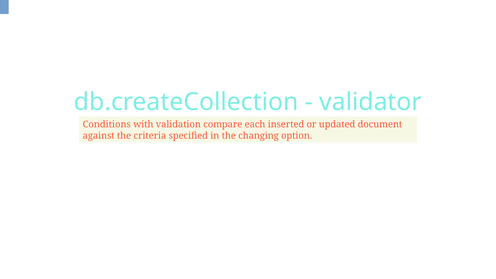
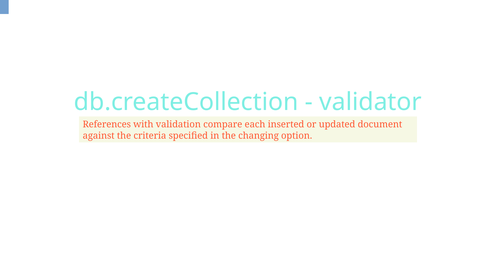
Conditions: Conditions -> References (107, 124)
